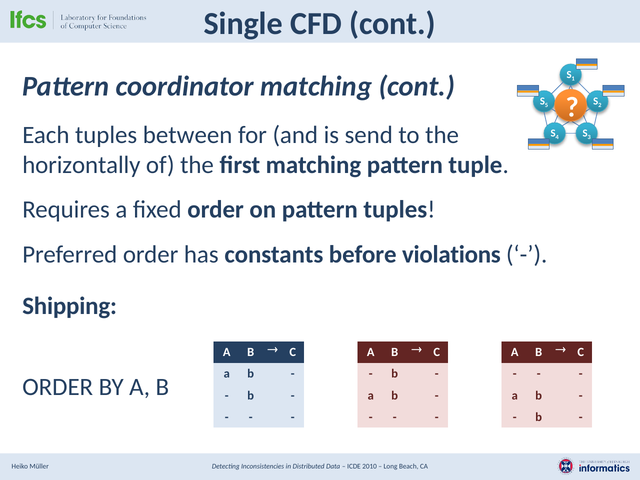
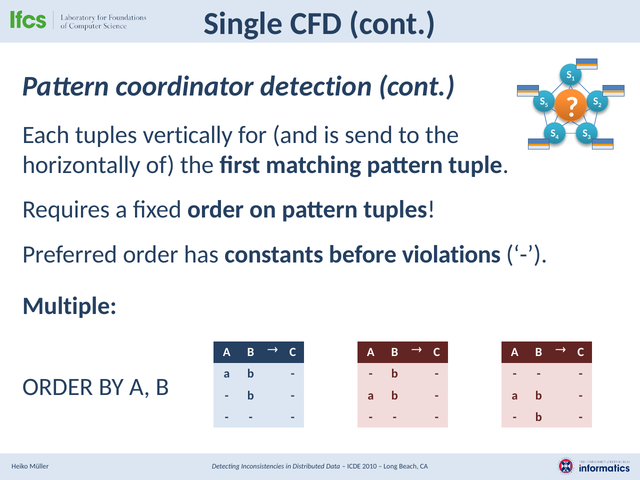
coordinator matching: matching -> detection (316, 86)
between: between -> vertically (188, 135)
Shipping: Shipping -> Multiple (70, 306)
